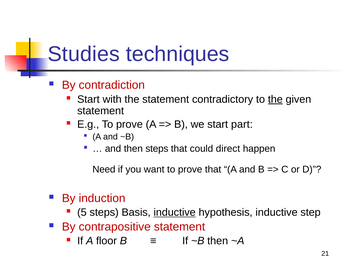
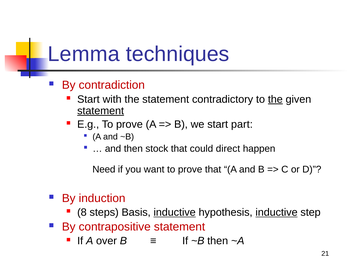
Studies: Studies -> Lemma (84, 54)
statement underline: none -> present (101, 111)
then steps: steps -> stock (157, 149)
5: 5 -> 8 (82, 213)
inductive underline: none -> present (277, 213)
floor: floor -> over (106, 241)
